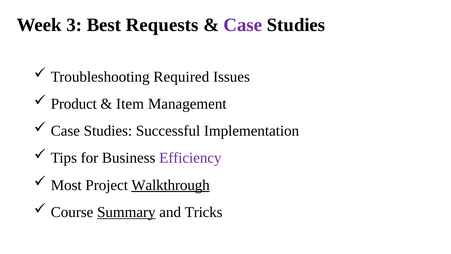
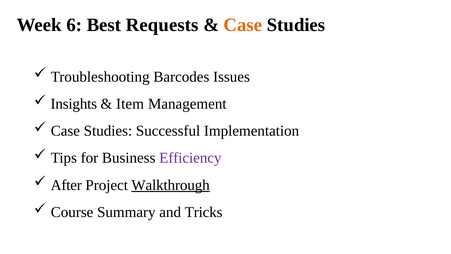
3: 3 -> 6 (74, 25)
Case colour: purple -> orange (243, 25)
Required: Required -> Barcodes (181, 77)
Product: Product -> Insights (74, 104)
Most: Most -> After (66, 185)
Summary underline: present -> none (126, 212)
